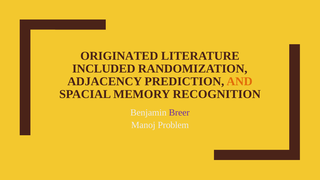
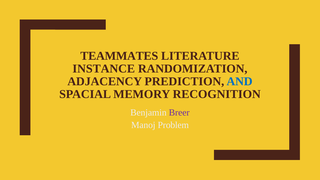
ORIGINATED: ORIGINATED -> TEAMMATES (119, 56)
INCLUDED: INCLUDED -> INSTANCE (104, 69)
AND colour: orange -> blue (240, 81)
